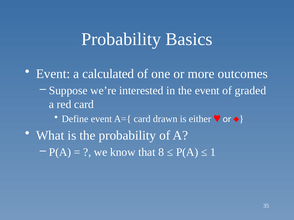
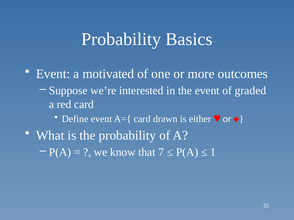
calculated: calculated -> motivated (108, 74)
8: 8 -> 7 (161, 153)
